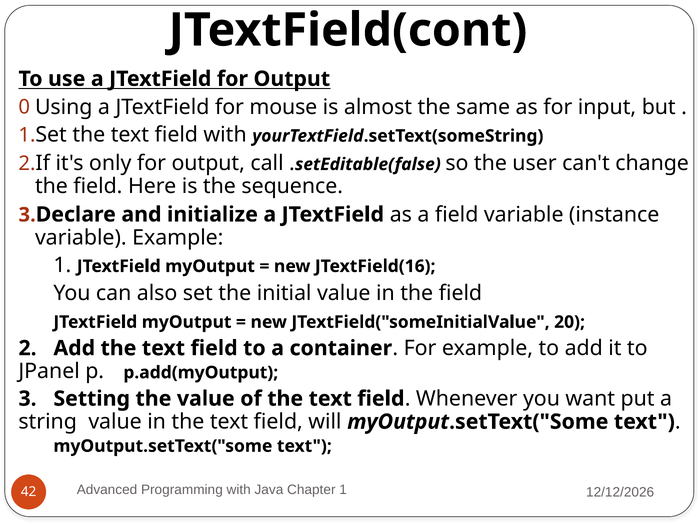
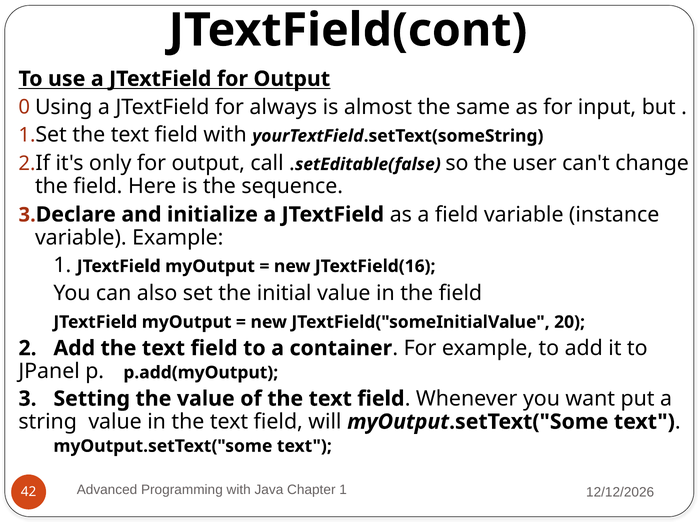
mouse: mouse -> always (283, 107)
